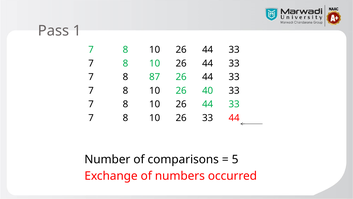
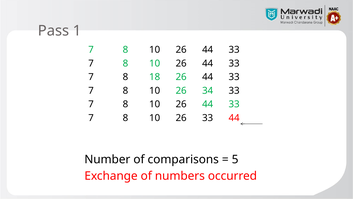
87: 87 -> 18 (155, 77)
40: 40 -> 34 (208, 90)
